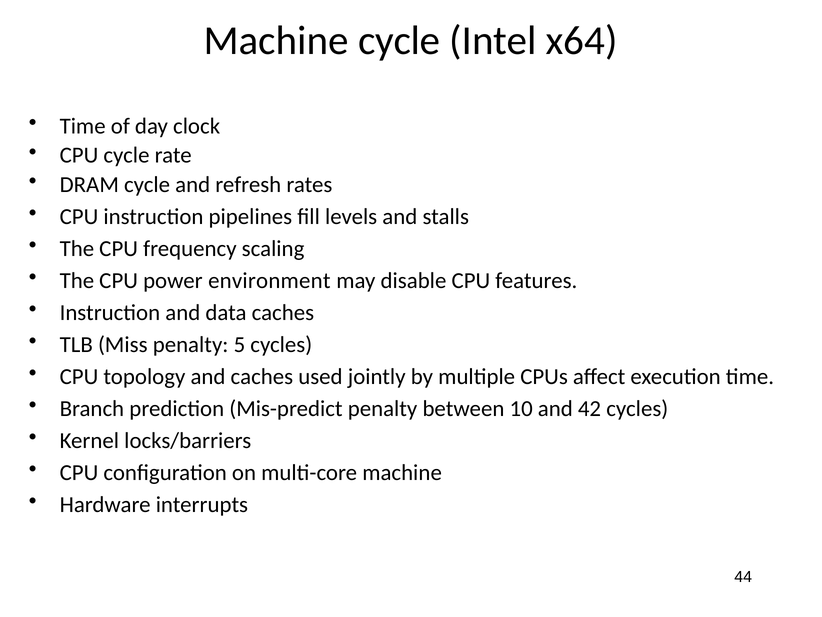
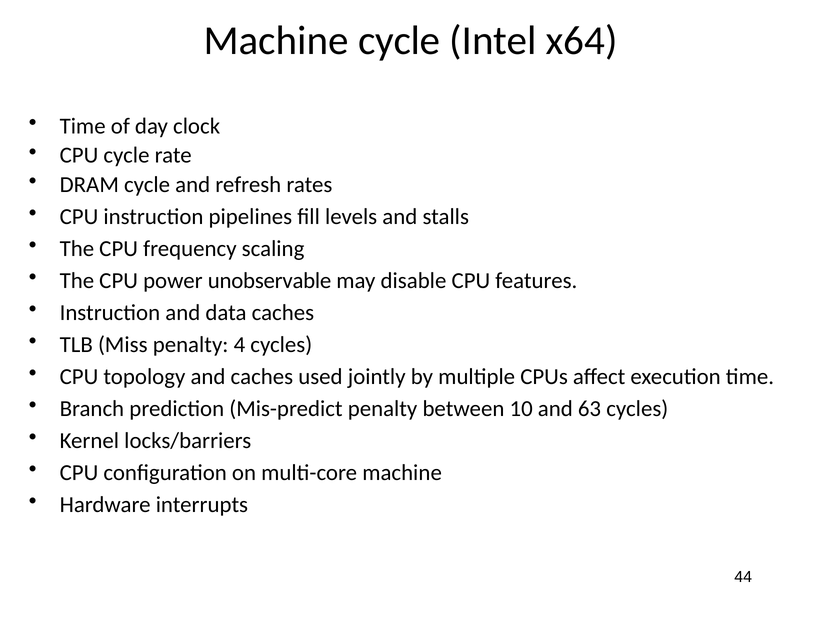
environment: environment -> unobservable (270, 281)
5: 5 -> 4 (239, 345)
42: 42 -> 63 (589, 409)
